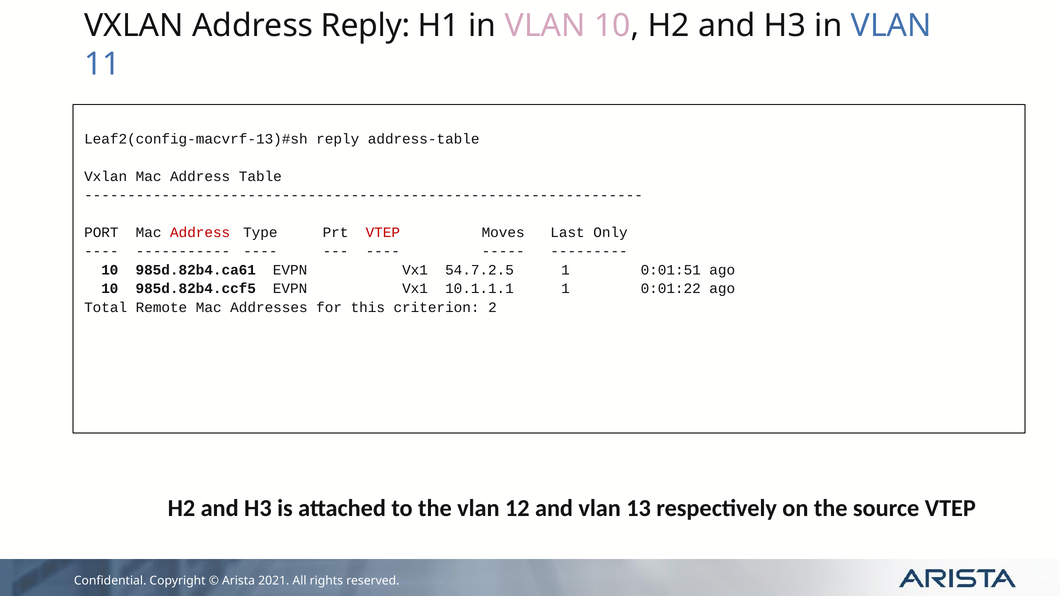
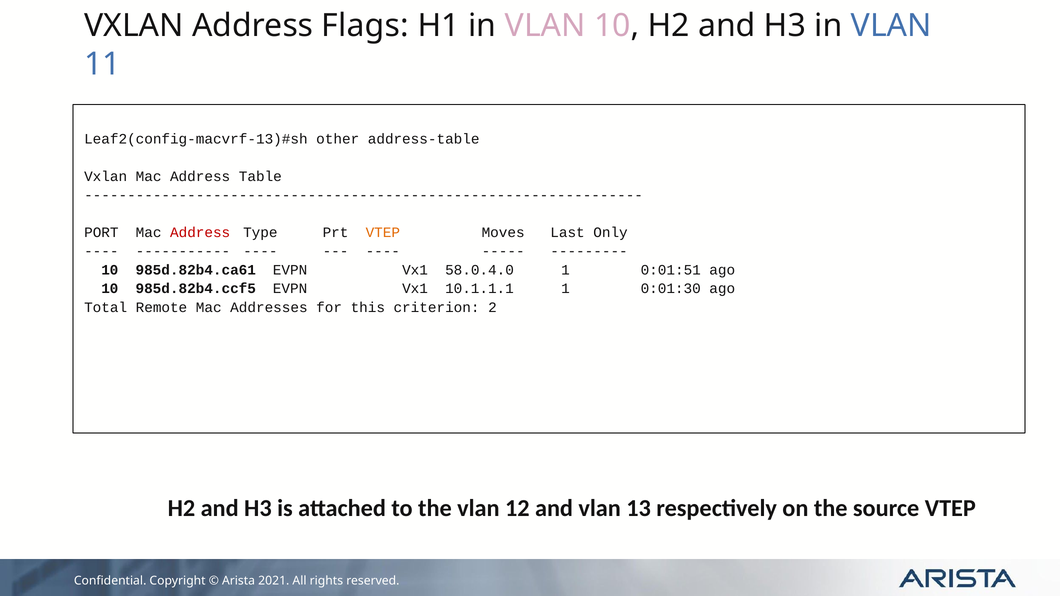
Address Reply: Reply -> Flags (365, 26)
reply: reply -> other (338, 139)
VTEP colour: red -> orange (383, 233)
54.7.2.5: 54.7.2.5 -> 58.0.4.0 (480, 270)
0:01:22: 0:01:22 -> 0:01:30 (671, 289)
